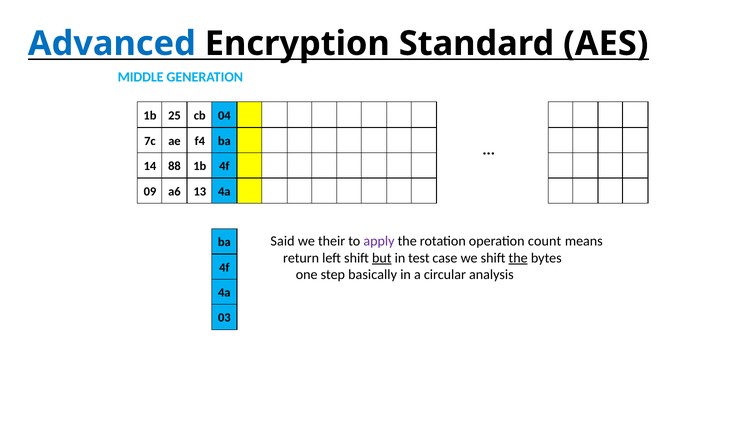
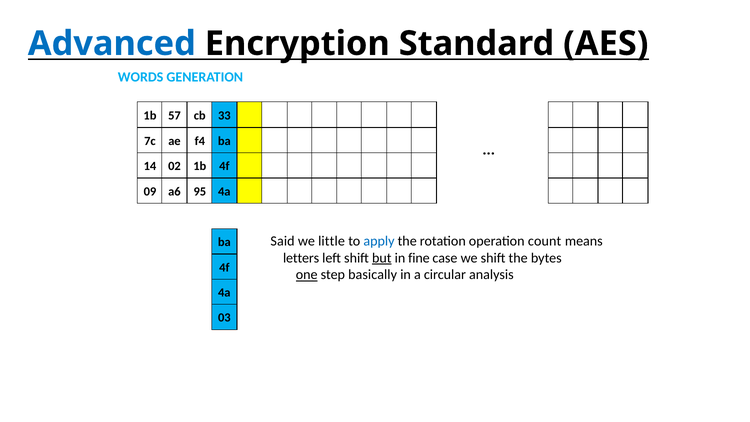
MIDDLE: MIDDLE -> WORDS (141, 77)
25: 25 -> 57 (175, 115)
04: 04 -> 33 (224, 115)
88: 88 -> 02 (175, 166)
13: 13 -> 95 (200, 191)
their: their -> little (332, 241)
apply colour: purple -> blue (379, 241)
return: return -> letters (301, 258)
test: test -> fine (419, 258)
the underline: present -> none (518, 258)
one underline: none -> present (307, 275)
